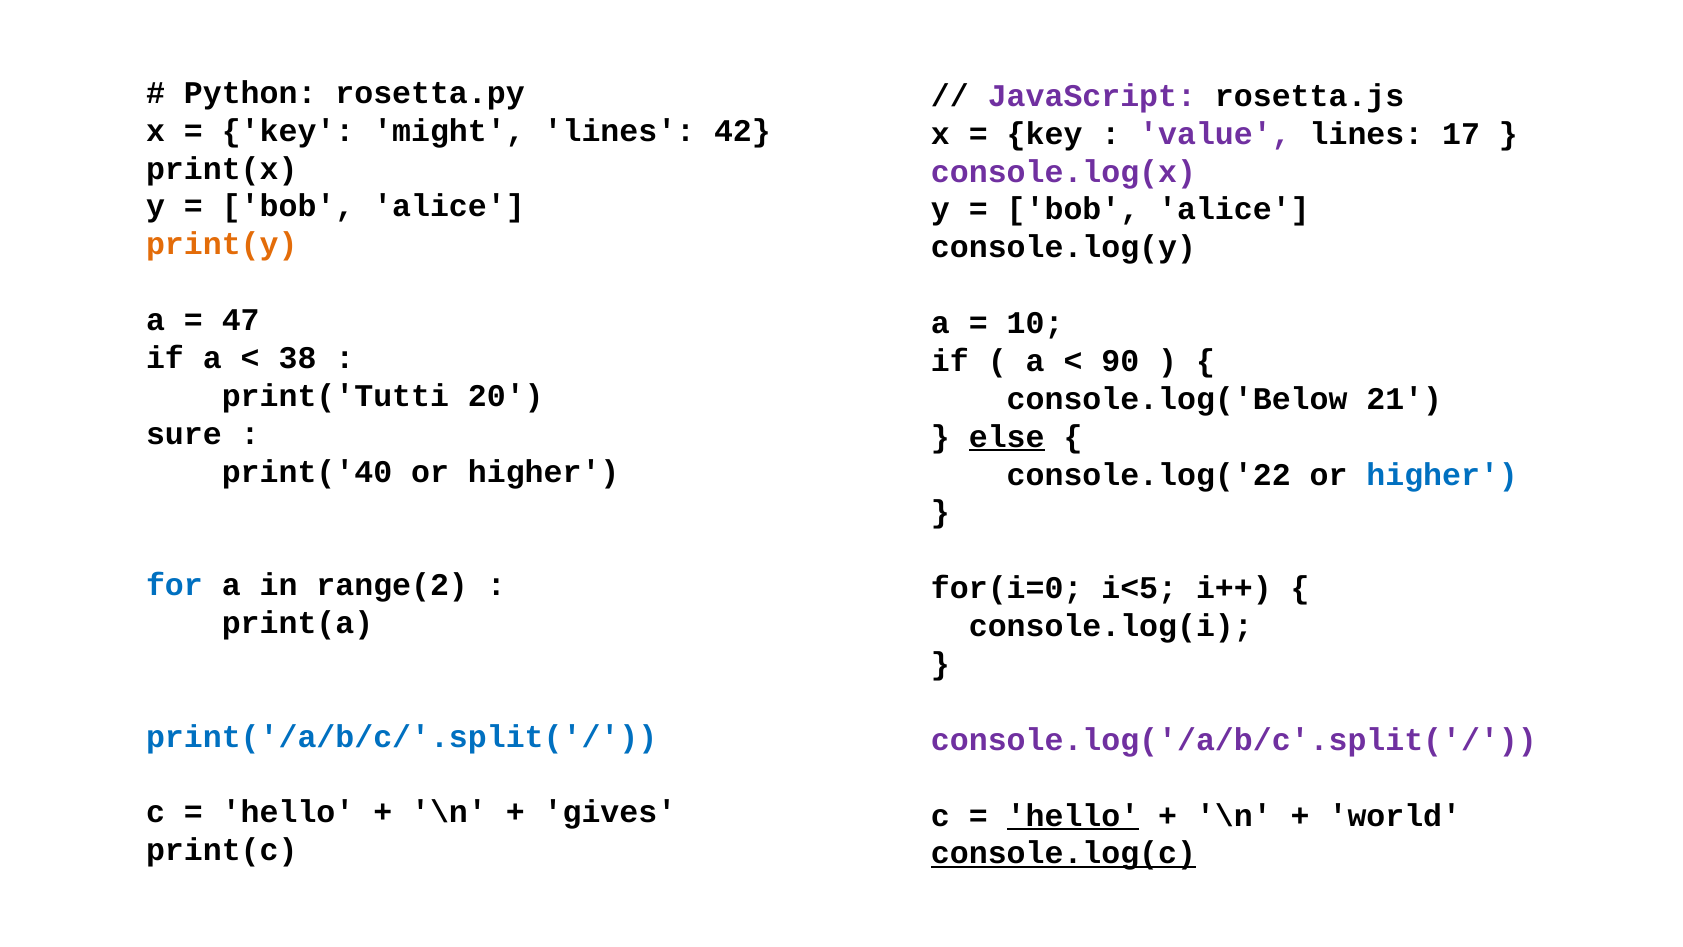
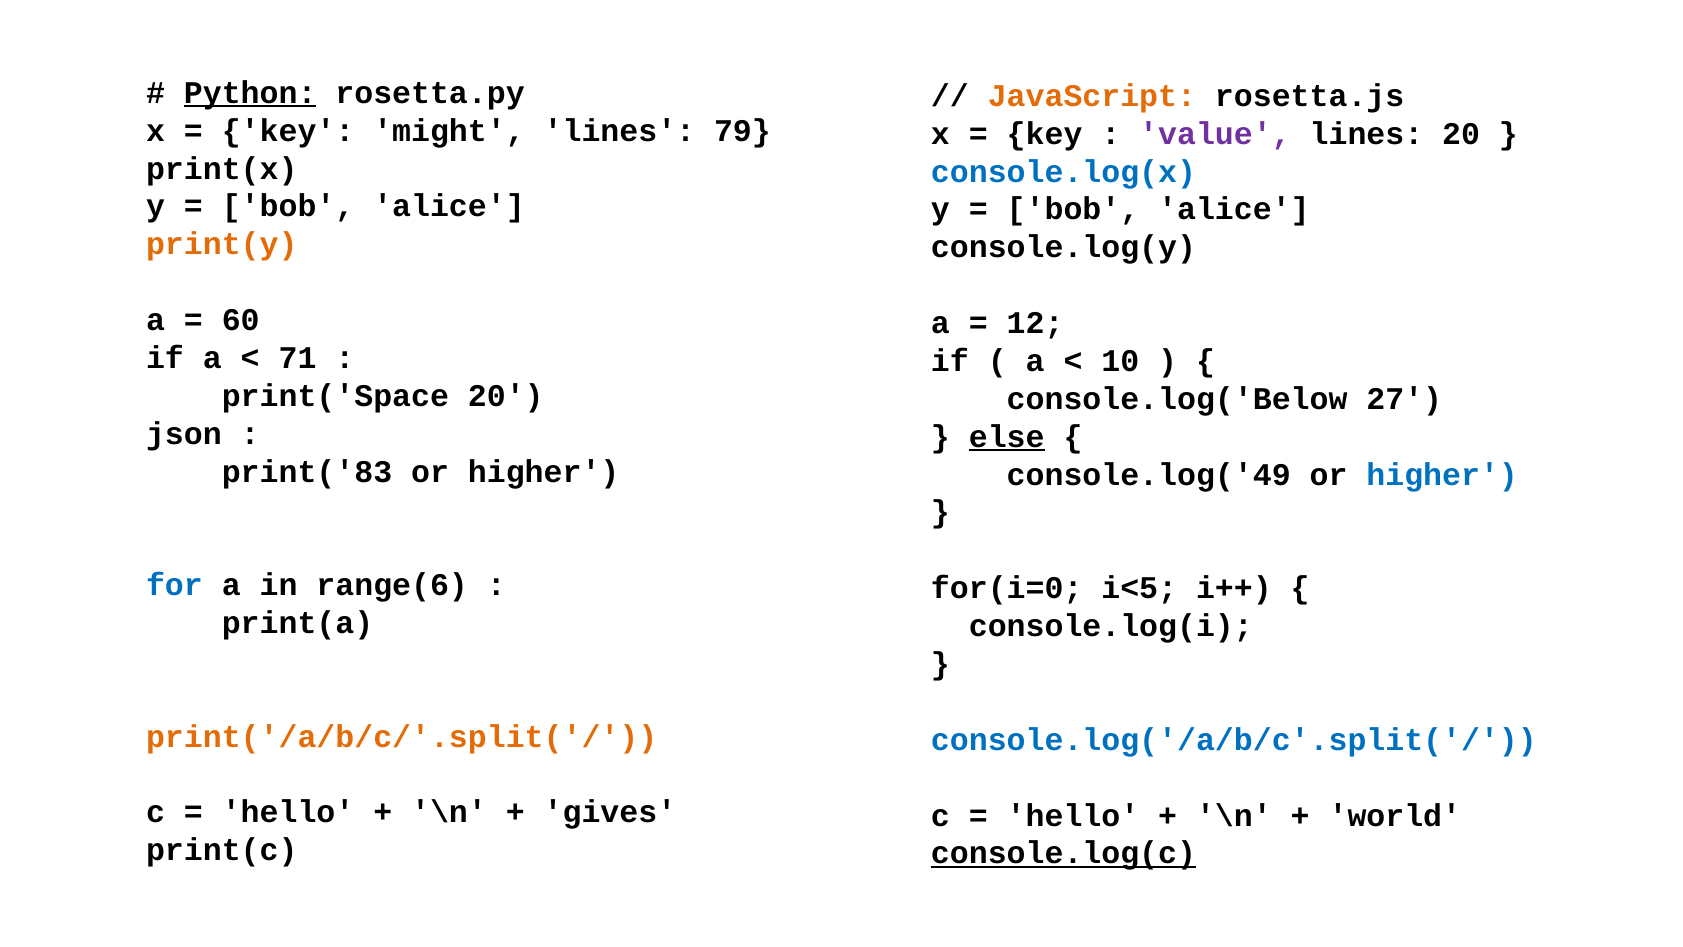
Python underline: none -> present (250, 93)
JavaScript colour: purple -> orange (1092, 96)
42: 42 -> 79 (742, 131)
lines 17: 17 -> 20 (1461, 134)
console.log(x colour: purple -> blue (1064, 172)
47: 47 -> 60 (241, 320)
10: 10 -> 12 (1035, 323)
38: 38 -> 71 (298, 358)
90: 90 -> 10 (1120, 361)
print('Tutti: print('Tutti -> print('Space (335, 396)
21: 21 -> 27 (1404, 399)
sure: sure -> json (184, 434)
print('40: print('40 -> print('83 (307, 471)
console.log('22: console.log('22 -> console.log('49 (1149, 475)
range(2: range(2 -> range(6 (392, 585)
print('/a/b/c/'.split('/ colour: blue -> orange (402, 737)
console.log('/a/b/c'.split('/ colour: purple -> blue (1234, 740)
hello underline: present -> none (1073, 815)
